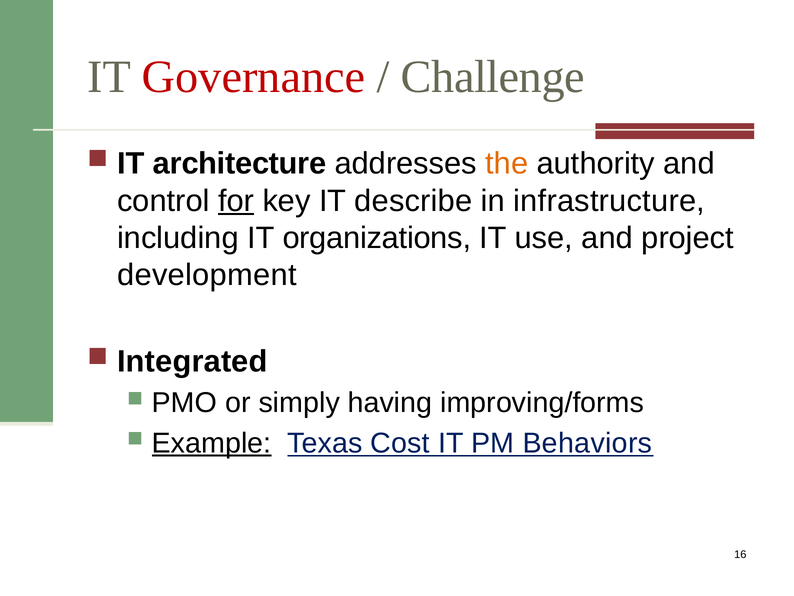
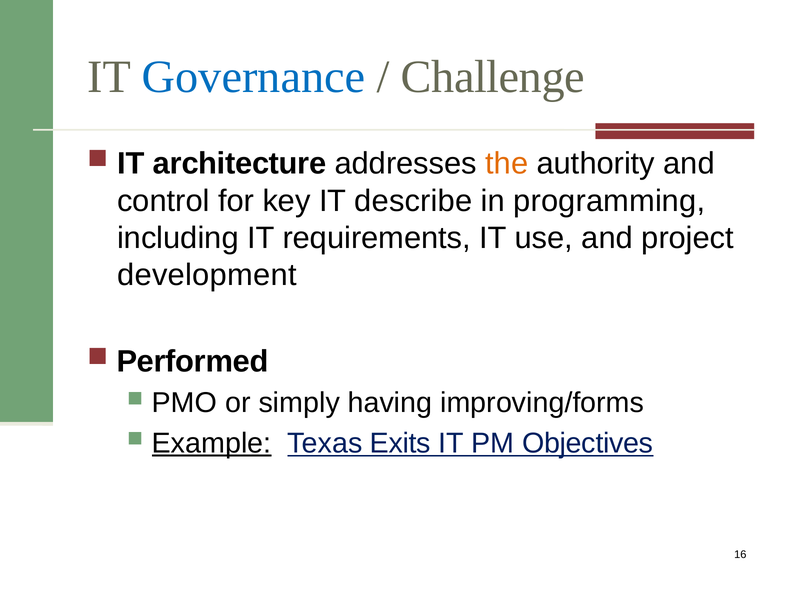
Governance colour: red -> blue (254, 77)
for underline: present -> none (236, 201)
infrastructure: infrastructure -> programming (609, 201)
organizations: organizations -> requirements (377, 238)
Integrated: Integrated -> Performed (193, 361)
Cost: Cost -> Exits (400, 443)
Behaviors: Behaviors -> Objectives (588, 443)
